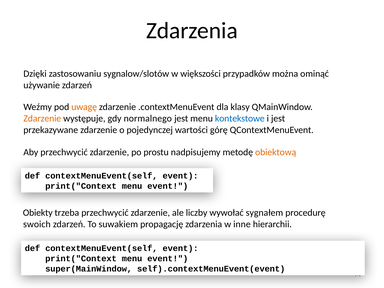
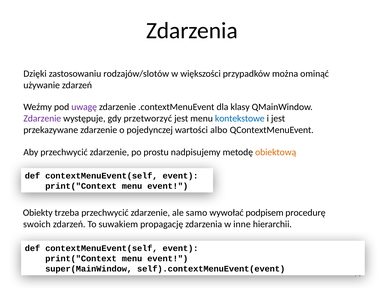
sygnalow/slotów: sygnalow/slotów -> rodzajów/slotów (136, 74)
uwagę colour: orange -> purple (84, 107)
Zdarzenie colour: orange -> purple (42, 118)
normalnego: normalnego -> przetworzyć (148, 118)
górę: górę -> albo (219, 130)
liczby: liczby -> samo (197, 213)
sygnałem: sygnałem -> podpisem (265, 213)
